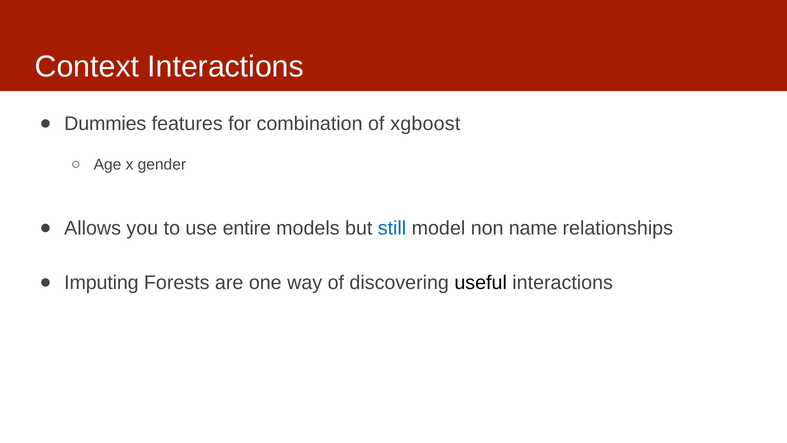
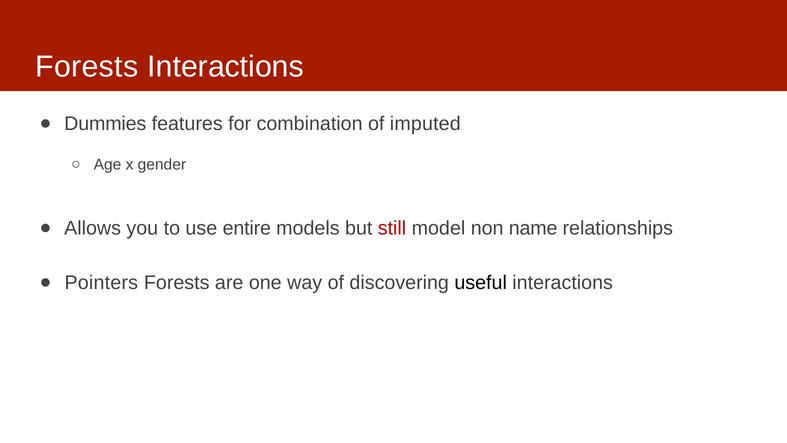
Context: Context -> Forests (87, 66)
xgboost: xgboost -> imputed (425, 124)
still colour: blue -> red (392, 228)
Imputing: Imputing -> Pointers (101, 283)
